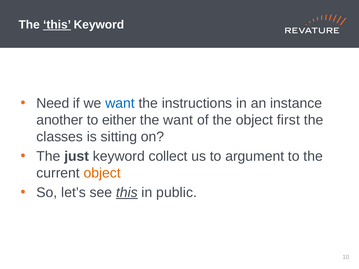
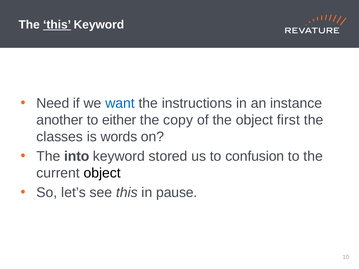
the want: want -> copy (178, 120)
sitting: sitting -> words (119, 137)
just: just -> into (77, 156)
collect: collect -> stored (168, 156)
argument: argument -> confusion (255, 156)
object colour: orange -> black (102, 173)
this underline: present -> none (127, 193)
public: public -> pause (177, 193)
